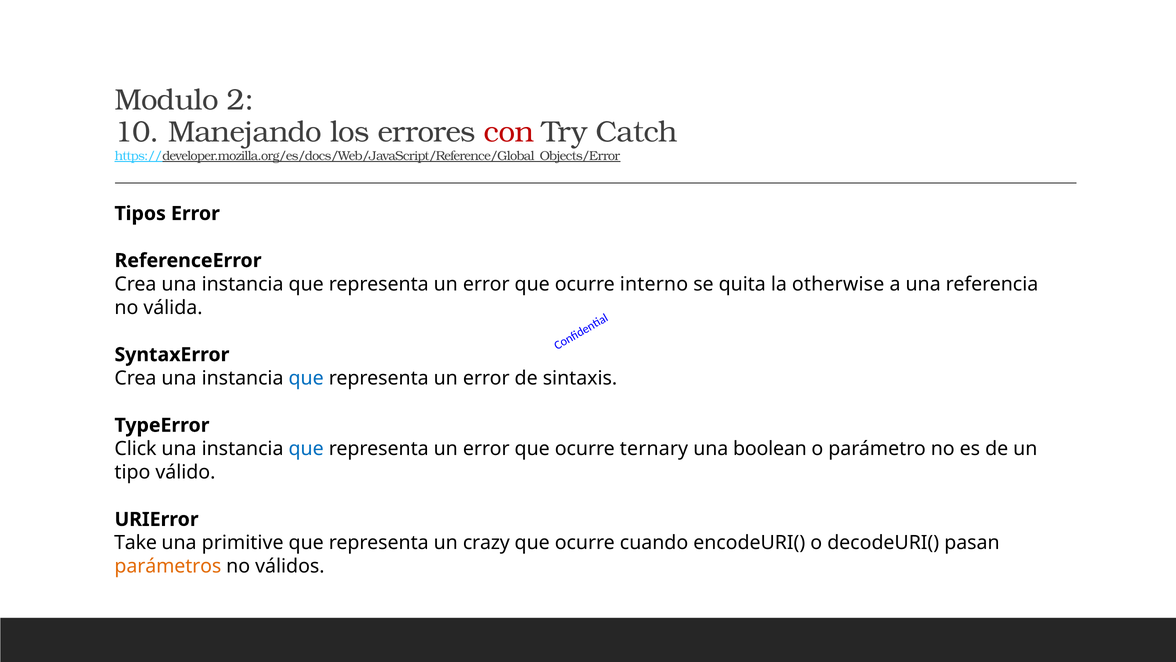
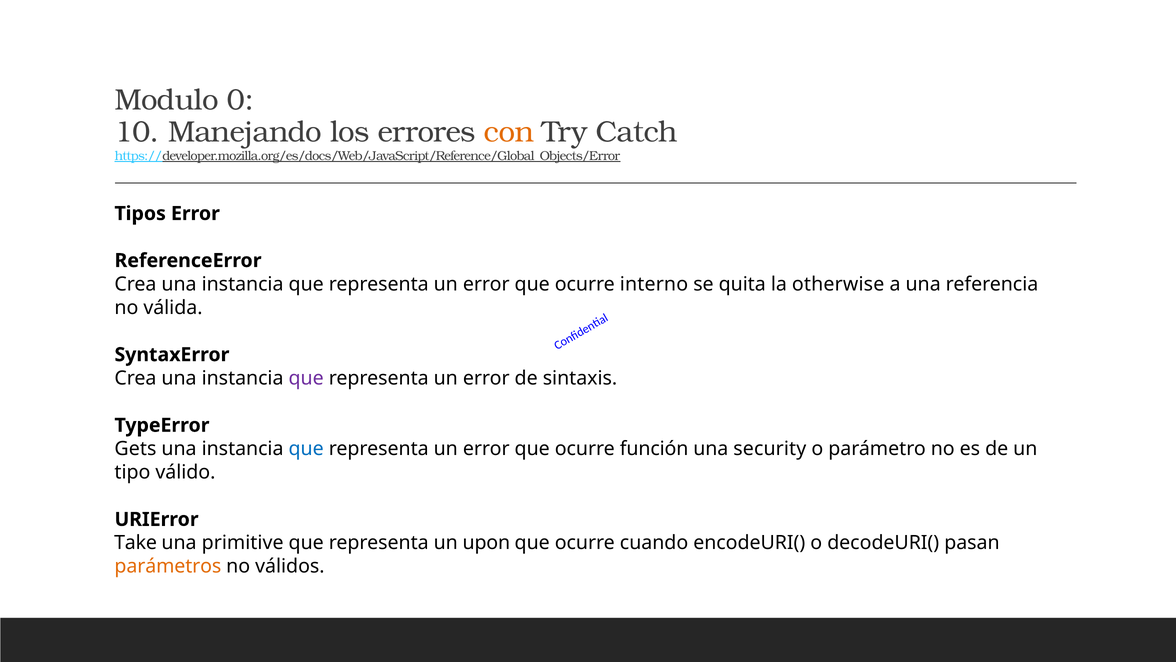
2: 2 -> 0 (240, 100)
con colour: red -> orange (509, 132)
que colour: blue -> purple (306, 378)
Click: Click -> Gets (135, 448)
ternary: ternary -> función (654, 448)
boolean: boolean -> security (770, 448)
crazy: crazy -> upon (486, 543)
